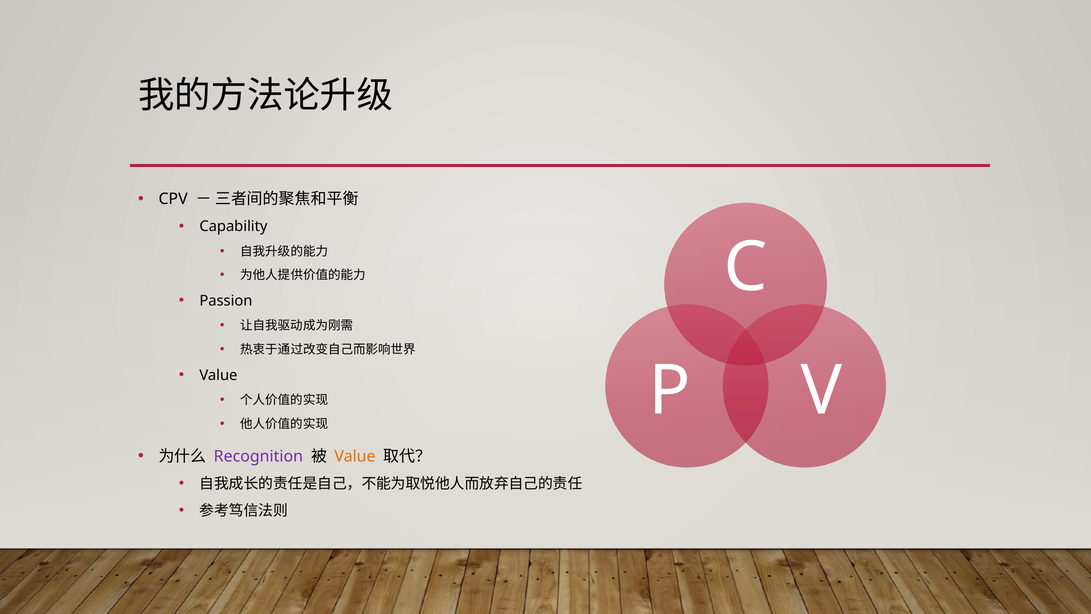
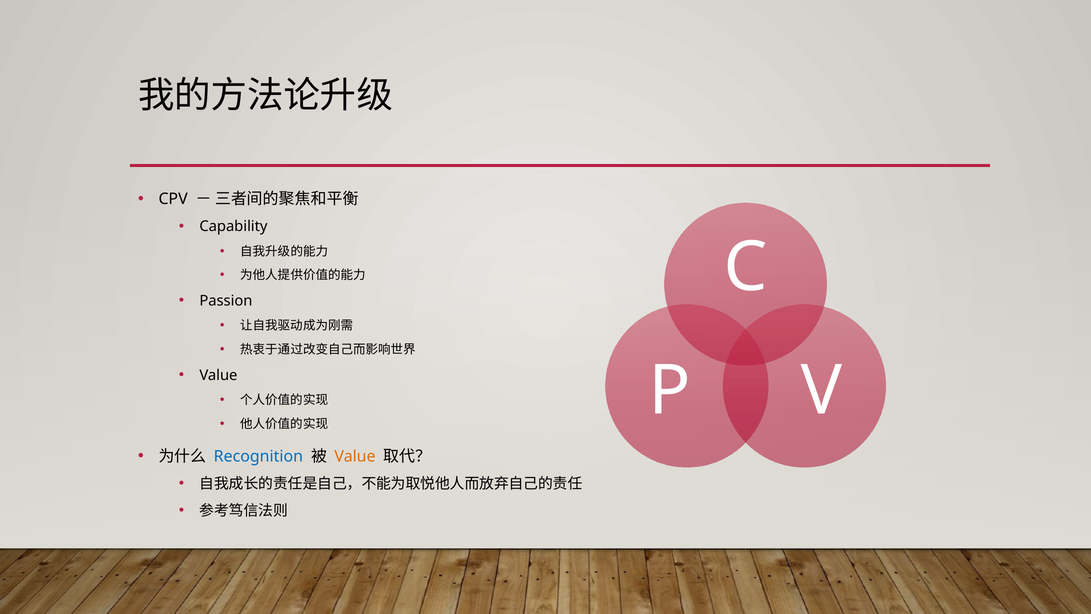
Recognition colour: purple -> blue (258, 456)
